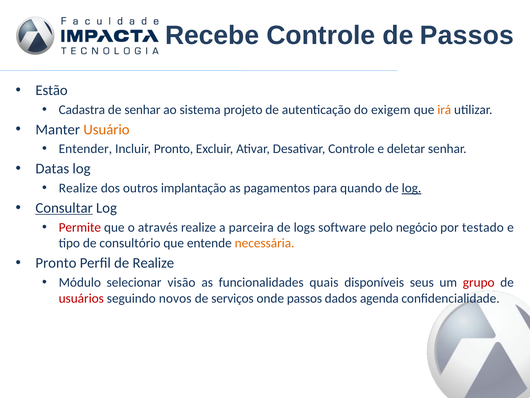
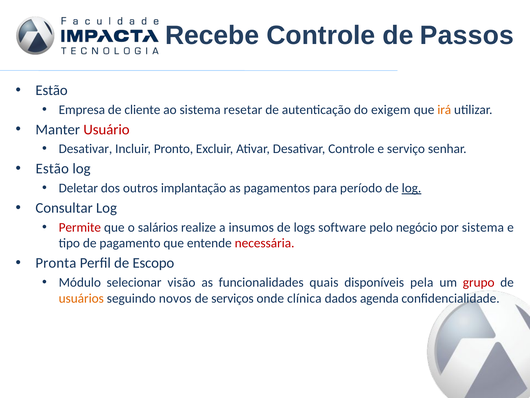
Cadastra: Cadastra -> Empresa (82, 110)
de senhar: senhar -> cliente (142, 110)
projeto: projeto -> resetar (243, 110)
Usuário colour: orange -> red (106, 129)
Entender: Entender -> Desativar (85, 149)
deletar: deletar -> serviço (406, 149)
Datas: Datas -> Estão (52, 169)
Realize: Realize -> Deletar (78, 188)
quando: quando -> período (361, 188)
Consultar underline: present -> none (64, 208)
através: através -> salários (158, 227)
parceira: parceira -> insumos (251, 227)
por testado: testado -> sistema (483, 227)
consultório: consultório -> pagamento (130, 243)
necessária colour: orange -> red (265, 243)
Pronto: Pronto -> Pronta (56, 263)
de Realize: Realize -> Escopo (153, 263)
seus: seus -> pela (422, 282)
usuários colour: red -> orange (81, 298)
onde passos: passos -> clínica (304, 298)
